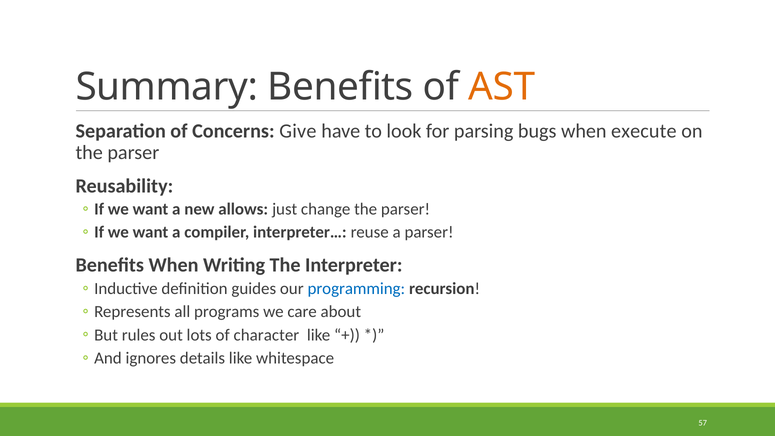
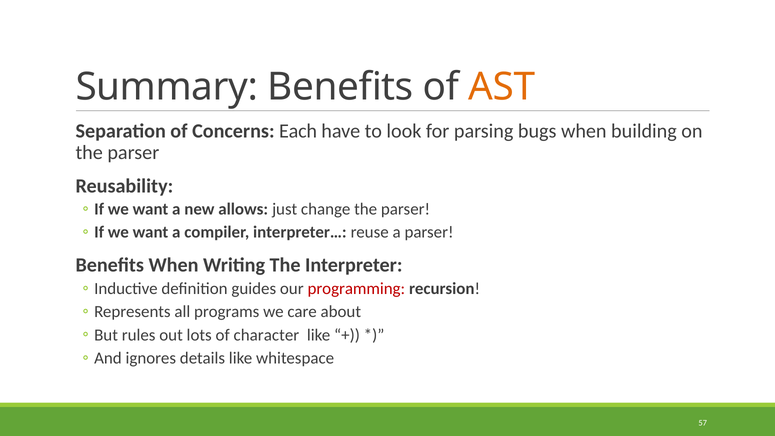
Give: Give -> Each (298, 131)
execute: execute -> building (644, 131)
programming colour: blue -> red (356, 289)
